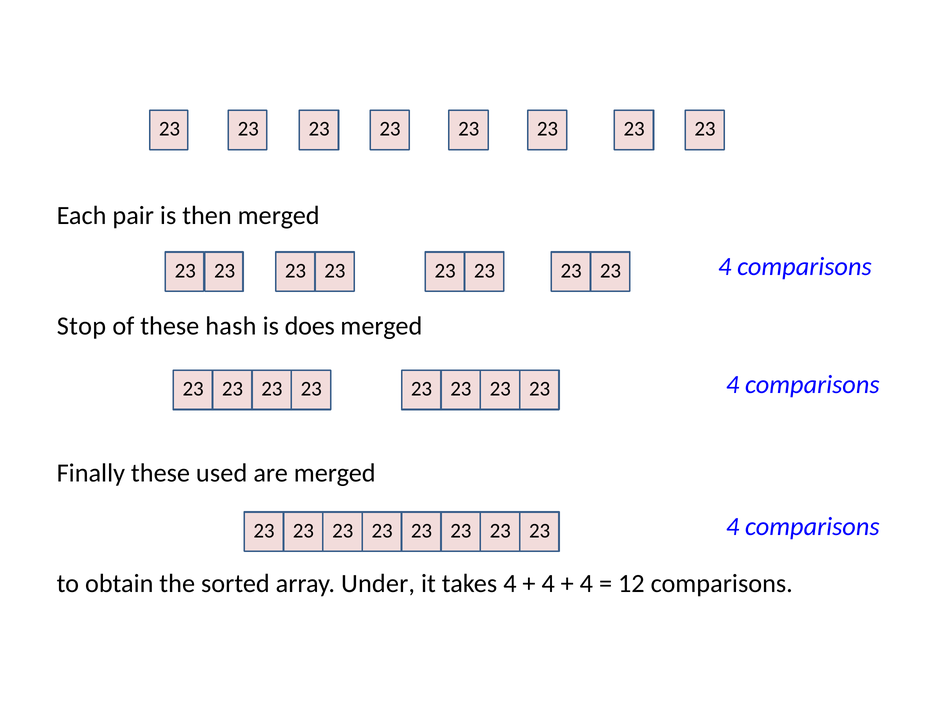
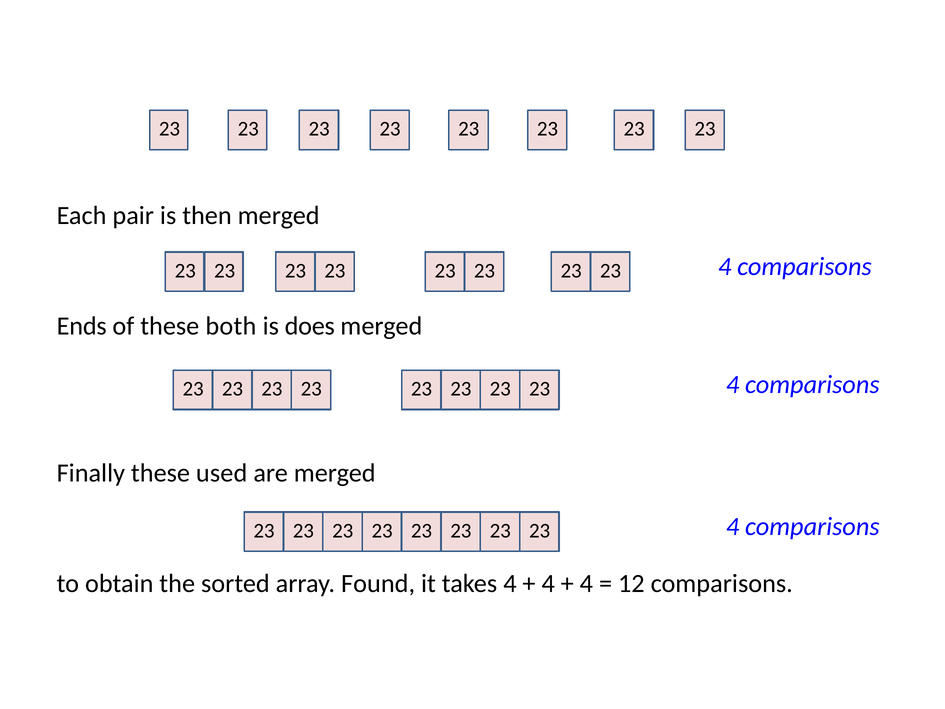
Stop: Stop -> Ends (82, 326)
hash: hash -> both (231, 326)
Under: Under -> Found (378, 583)
